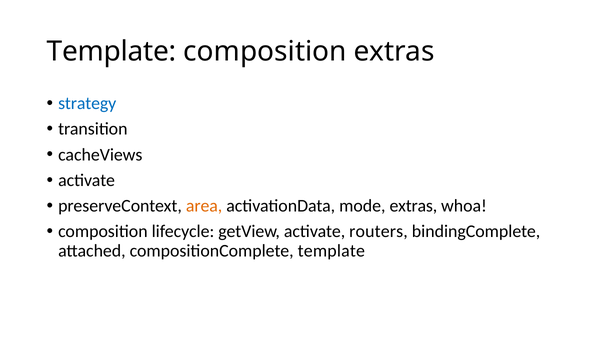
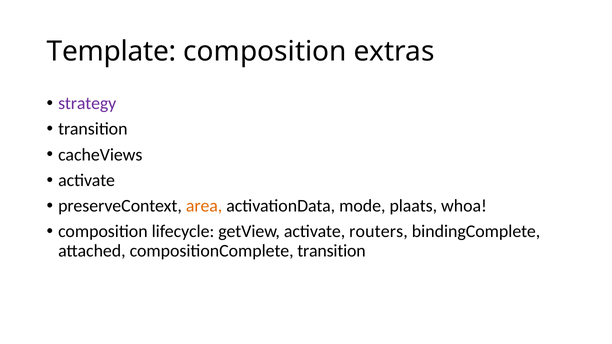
strategy colour: blue -> purple (87, 103)
mode extras: extras -> plaats (413, 206)
compositionComplete template: template -> transition (331, 251)
